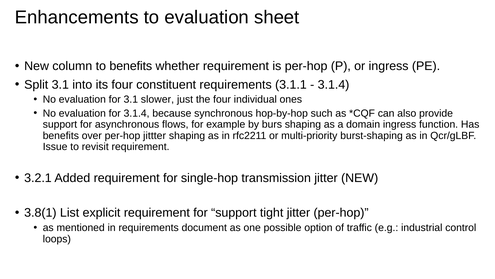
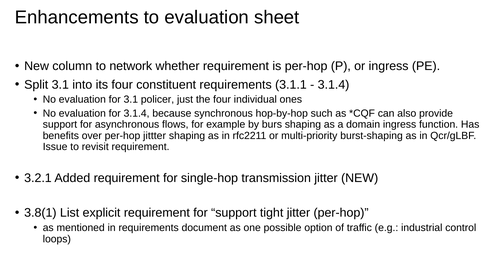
to benefits: benefits -> network (131, 66)
slower: slower -> policer (157, 99)
